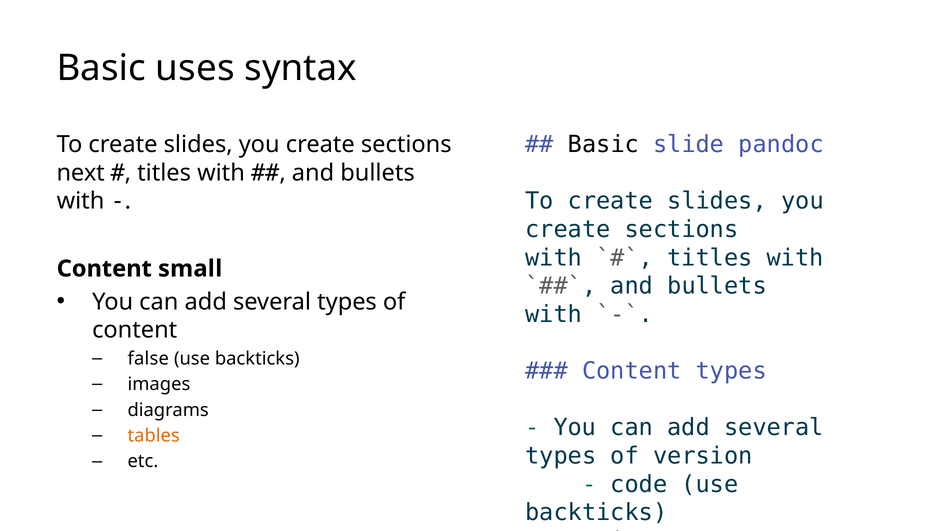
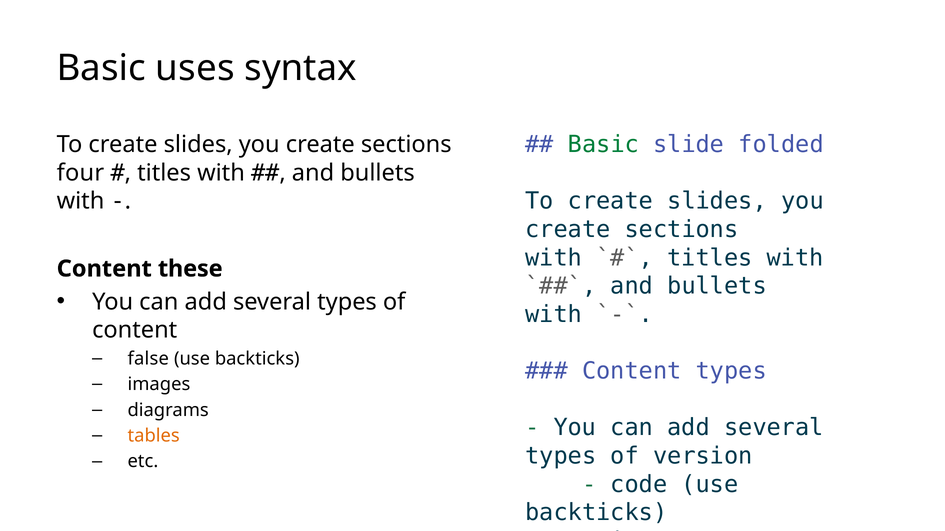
Basic colour: black -> green (603, 145)
pandoc: pandoc -> folded (781, 145)
next: next -> four (80, 173)
small: small -> these (190, 269)
